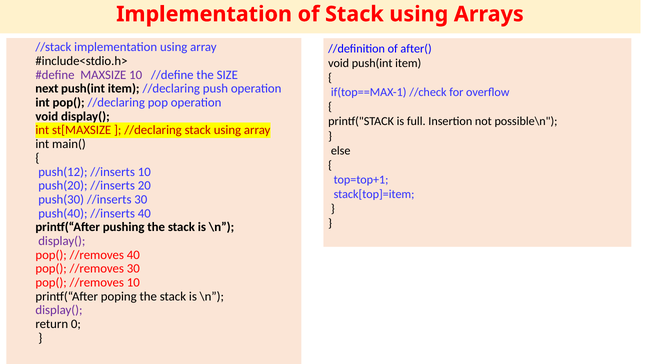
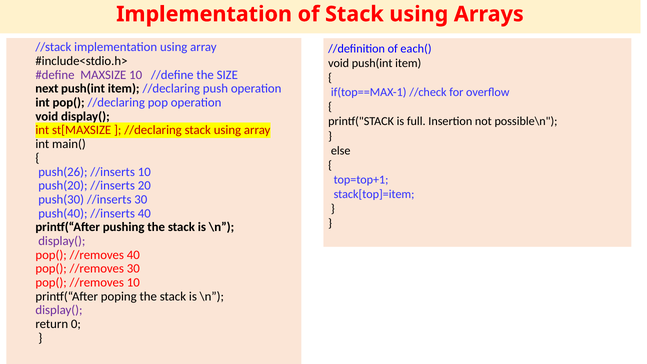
after(: after( -> each( (416, 49)
push(12: push(12 -> push(26 (63, 172)
